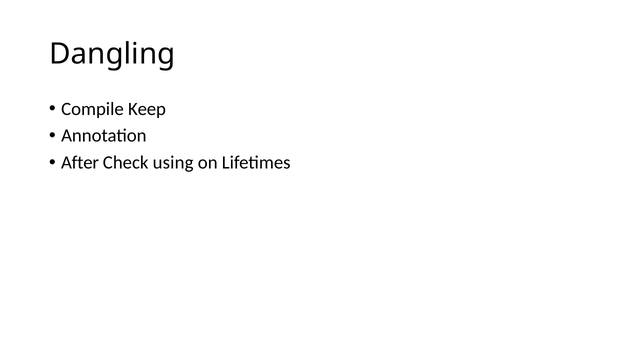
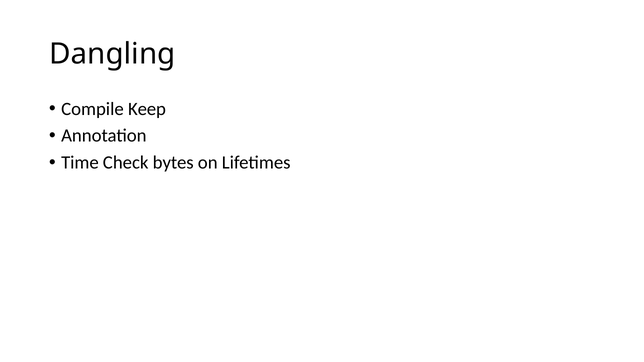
After: After -> Time (80, 163)
using: using -> bytes (173, 163)
